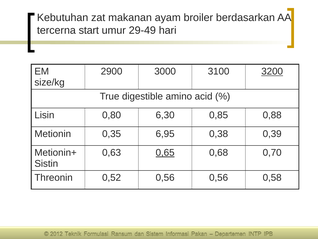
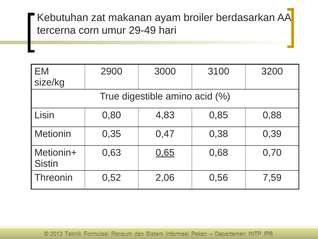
start: start -> corn (89, 30)
3200 underline: present -> none (272, 71)
6,30: 6,30 -> 4,83 (165, 115)
6,95: 6,95 -> 0,47 (165, 134)
0,52 0,56: 0,56 -> 2,06 (165, 177)
0,58: 0,58 -> 7,59 (272, 177)
